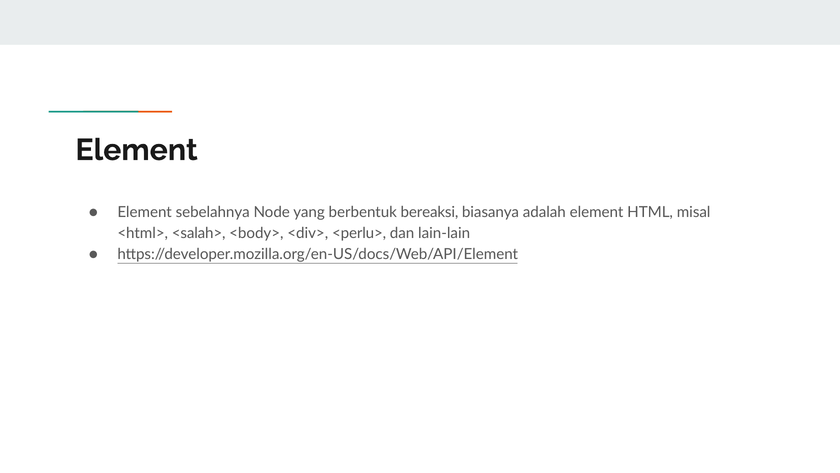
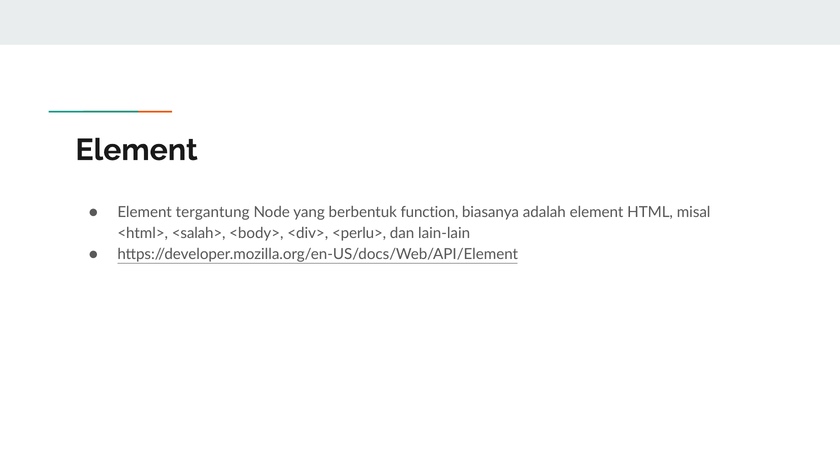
sebelahnya: sebelahnya -> tergantung (213, 212)
bereaksi: bereaksi -> function (429, 212)
